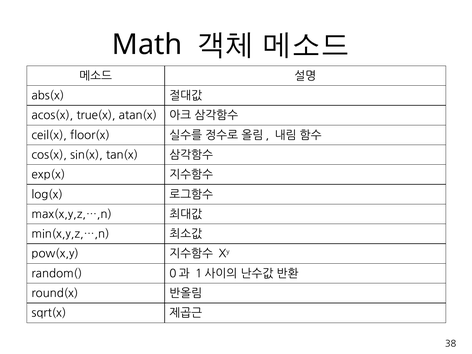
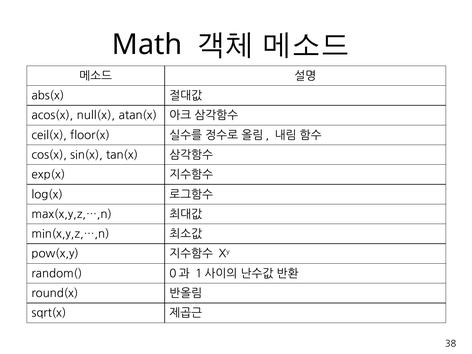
true(x: true(x -> null(x (96, 115)
